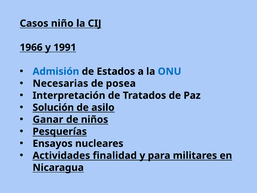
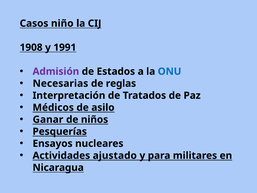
1966: 1966 -> 1908 (31, 47)
Admisión colour: blue -> purple (56, 71)
posea: posea -> reglas (121, 83)
Solución: Solución -> Médicos (53, 107)
finalidad: finalidad -> ajustado (115, 155)
